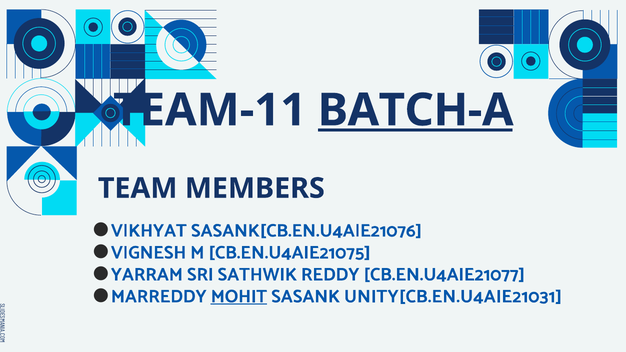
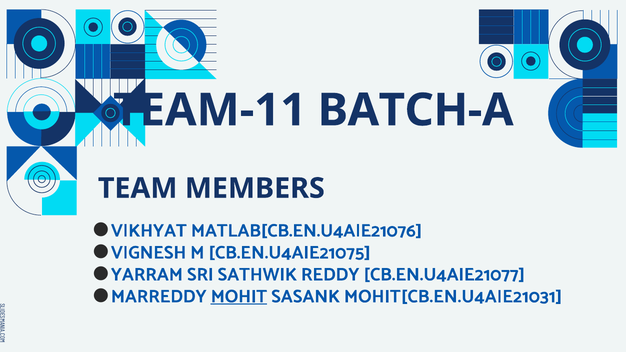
BATCH-A underline: present -> none (416, 110)
SASANK[CB.EN.U4AIE21076: SASANK[CB.EN.U4AIE21076 -> MATLAB[CB.EN.U4AIE21076 (307, 231)
UNITY[CB.EN.U4AIE21031: UNITY[CB.EN.U4AIE21031 -> MOHIT[CB.EN.U4AIE21031 (453, 296)
